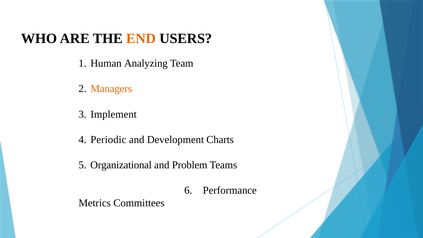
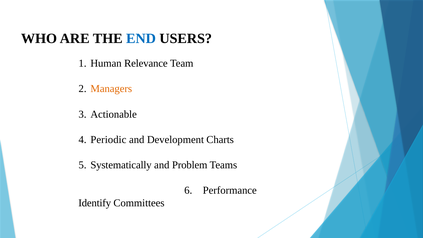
END colour: orange -> blue (141, 38)
Analyzing: Analyzing -> Relevance (146, 63)
Implement: Implement -> Actionable (114, 114)
Organizational: Organizational -> Systematically (121, 165)
Metrics: Metrics -> Identify (95, 203)
